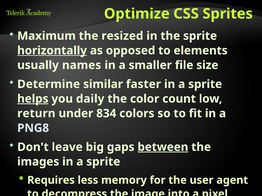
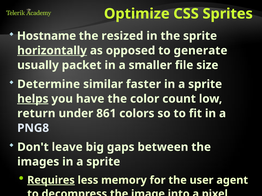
Maximum: Maximum -> Hostname (47, 36)
elements: elements -> generate (201, 51)
names: names -> packet (82, 65)
daily: daily -> have (90, 99)
834: 834 -> 861 (106, 114)
between underline: present -> none (163, 147)
Requires underline: none -> present (51, 181)
